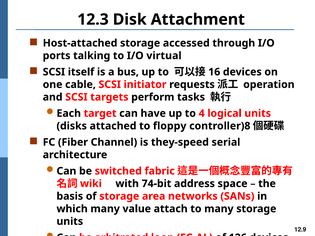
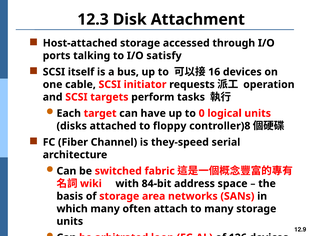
virtual: virtual -> satisfy (164, 56)
4: 4 -> 0 (202, 113)
74-bit: 74-bit -> 84-bit (156, 184)
value: value -> often (137, 209)
